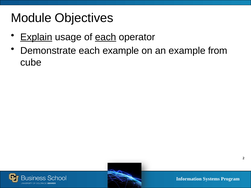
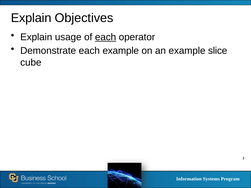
Module: Module -> Explain (31, 18)
Explain underline: present -> none (36, 37)
from: from -> slice (218, 51)
